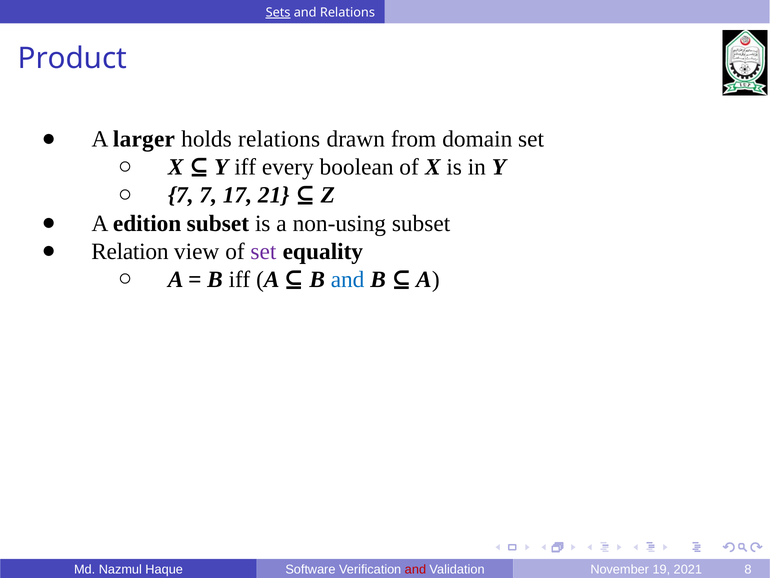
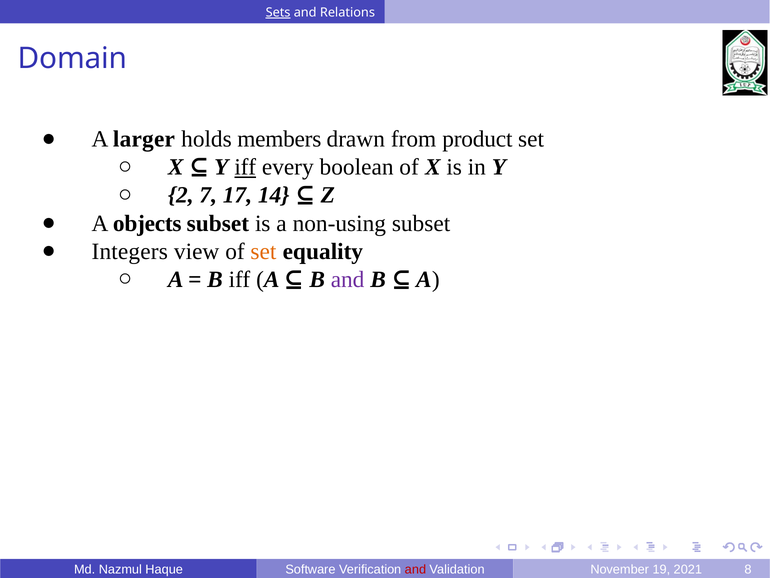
Product: Product -> Domain (73, 58)
holds relations: relations -> members (279, 139)
domain: domain -> product (477, 139)
iff underline: none -> present (245, 167)
7: 7 -> 2 (181, 195)
21: 21 -> 14 (274, 195)
edition: edition -> objects (147, 223)
Relation: Relation -> Integers (130, 251)
set colour: purple -> orange (263, 251)
and colour: blue -> purple (348, 279)
